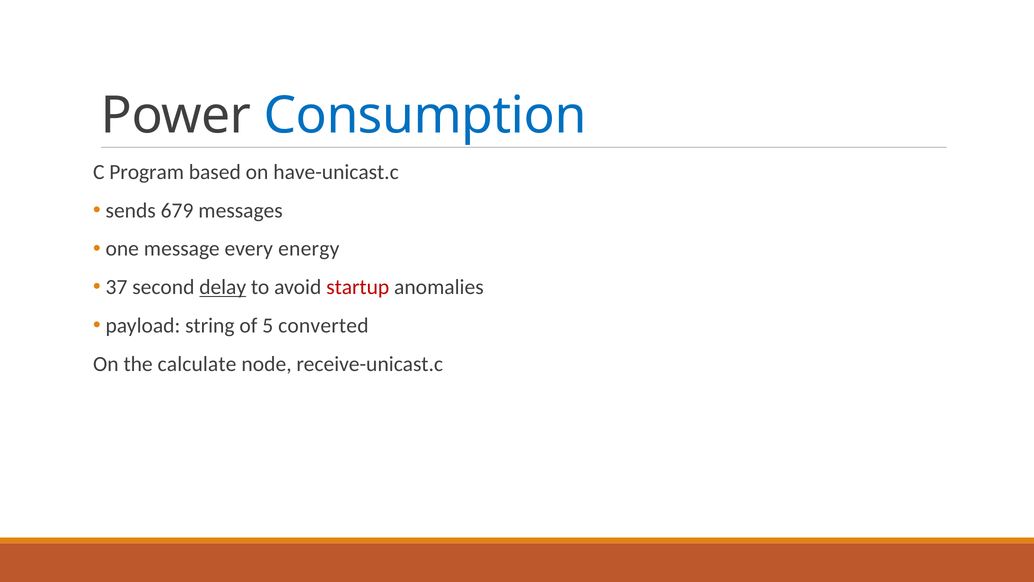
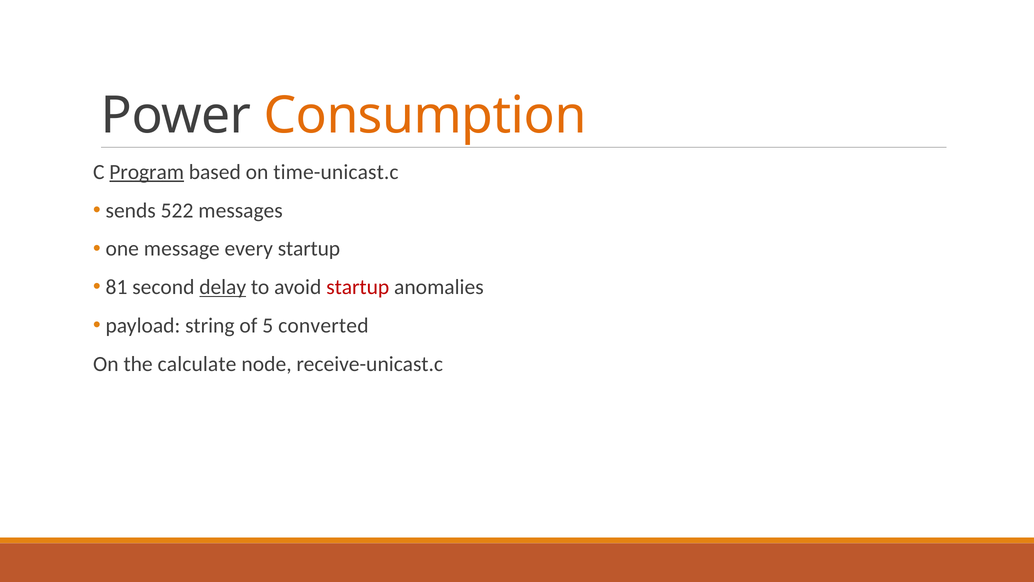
Consumption colour: blue -> orange (425, 116)
Program underline: none -> present (147, 172)
have-unicast.c: have-unicast.c -> time-unicast.c (336, 172)
679: 679 -> 522 (177, 210)
every energy: energy -> startup (309, 249)
37: 37 -> 81 (117, 287)
